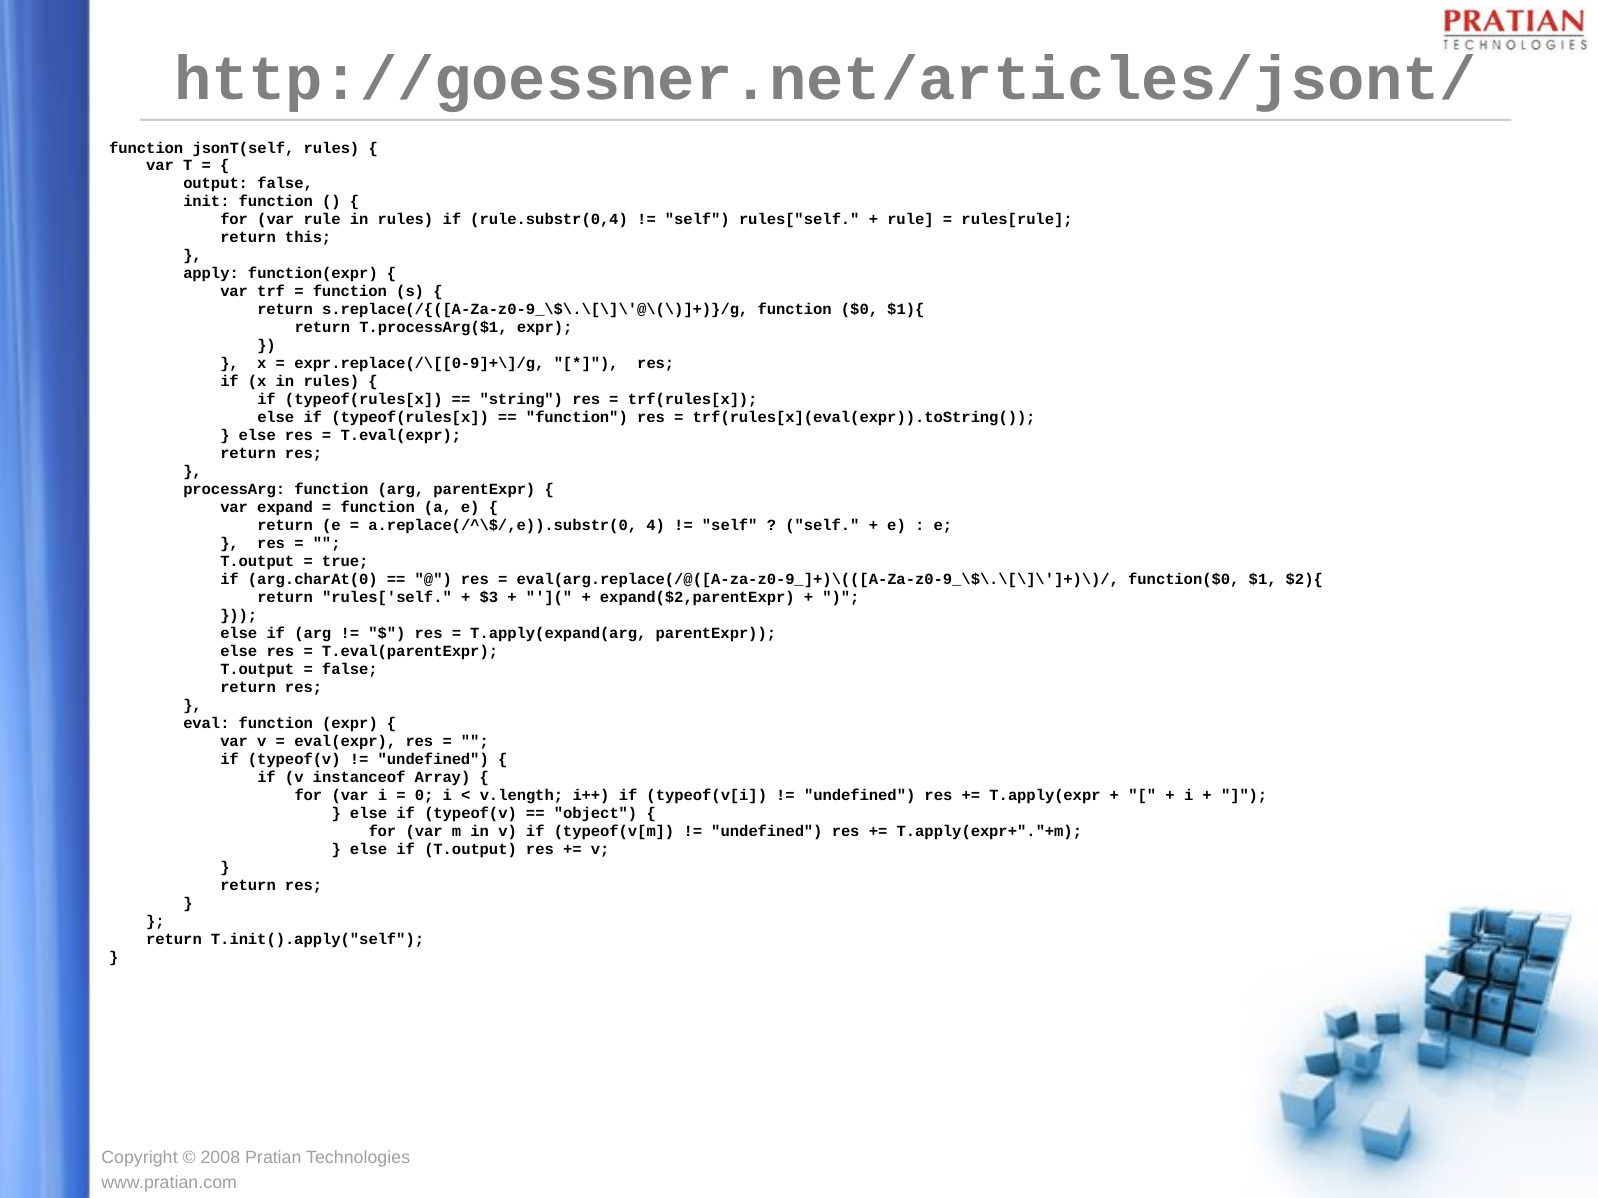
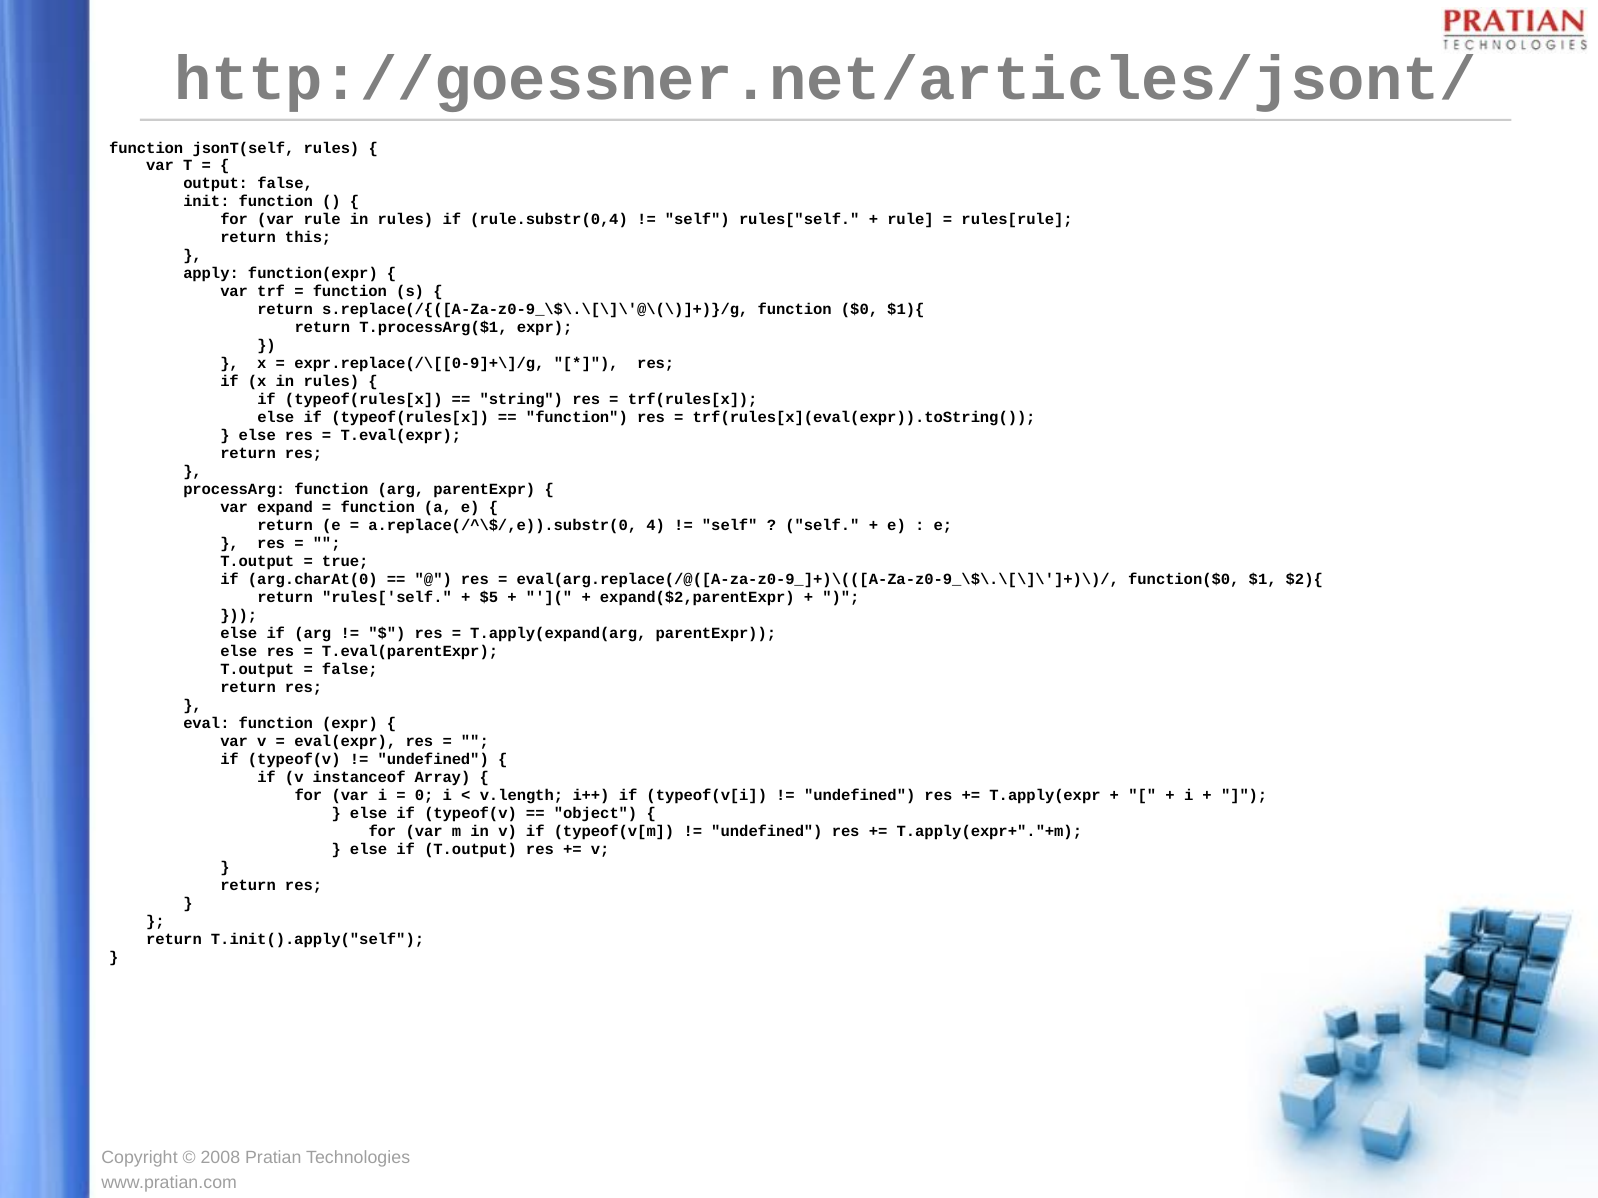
$3: $3 -> $5 (489, 598)
